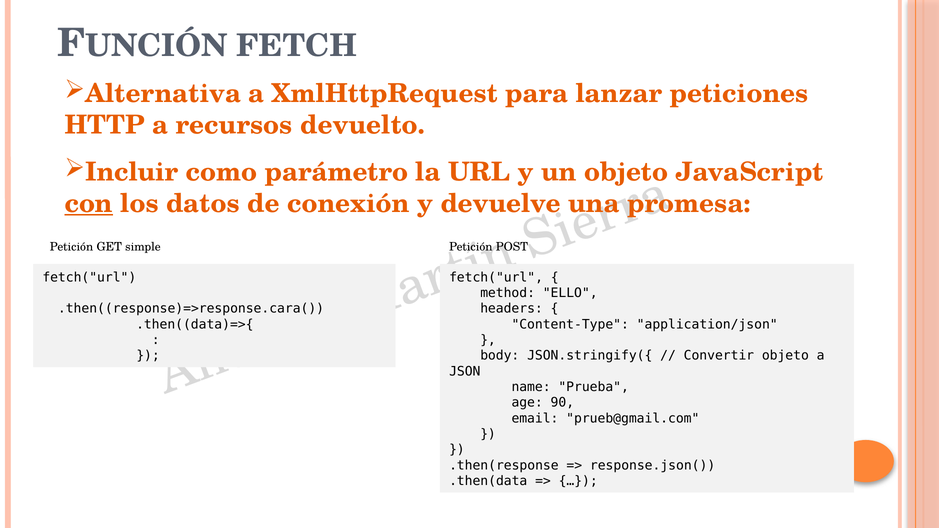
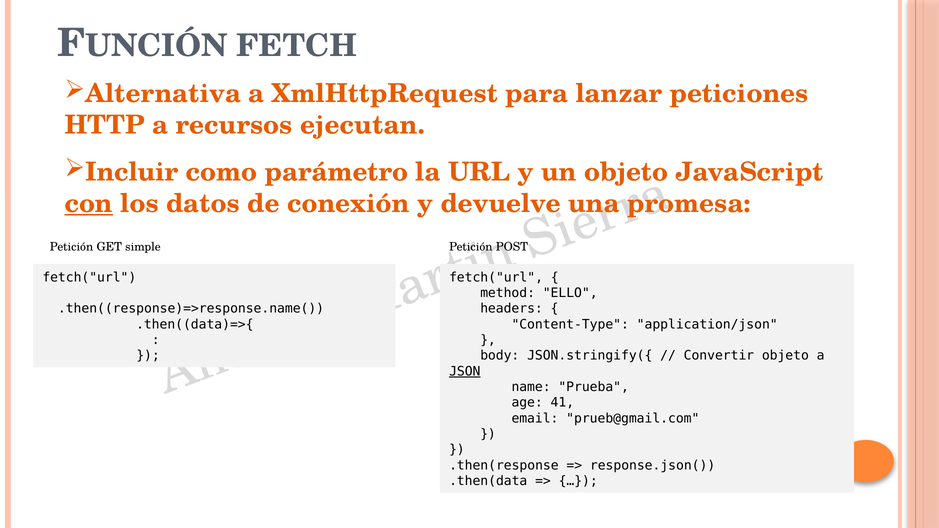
devuelto: devuelto -> ejecutan (363, 125)
.then((response)=>response.cara(: .then((response)=>response.cara( -> .then((response)=>response.name( (191, 309)
JSON underline: none -> present (465, 371)
90: 90 -> 41 (562, 403)
